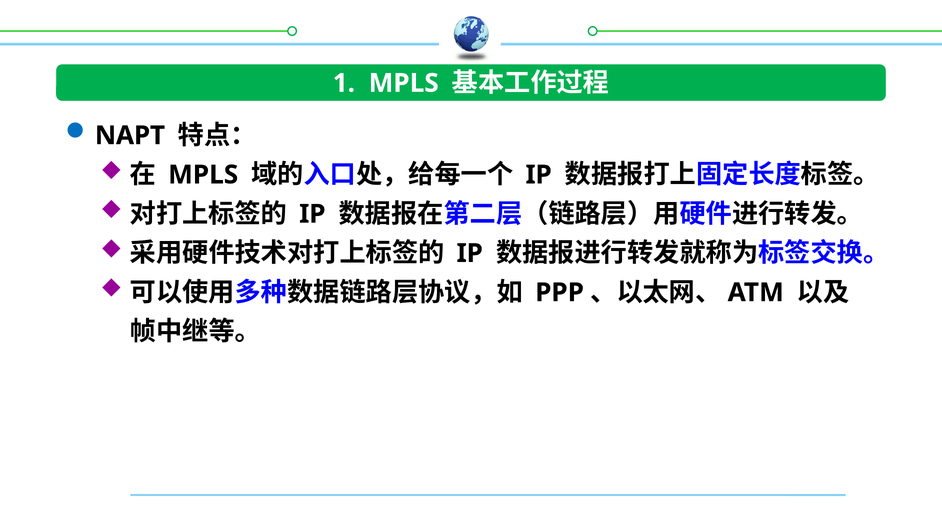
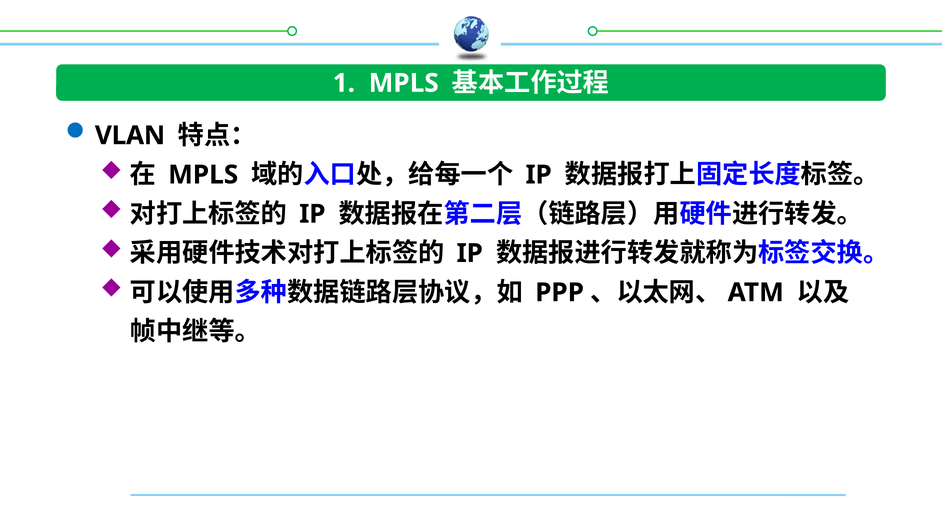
NAPT: NAPT -> VLAN (130, 135)
